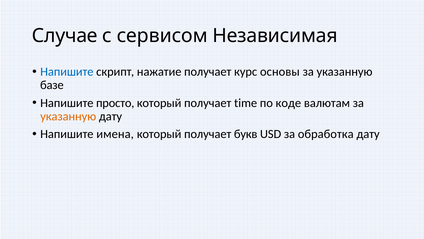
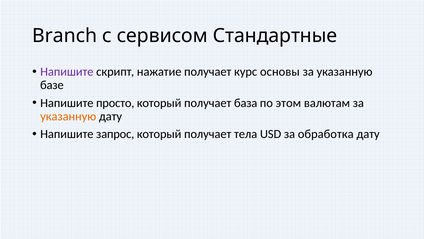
Случае: Случае -> Branch (65, 36)
Независимая: Независимая -> Стандартные (275, 36)
Напишите colour: blue -> purple (67, 72)
time: time -> база (246, 103)
коде: коде -> этом (288, 103)
имена: имена -> запрос (115, 134)
букв: букв -> тела (246, 134)
